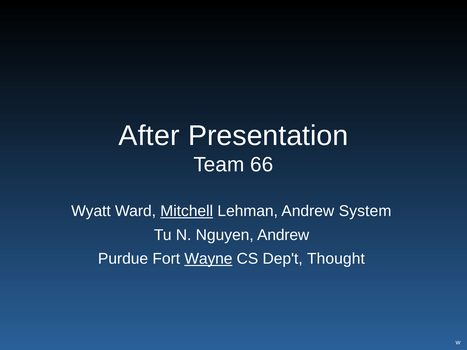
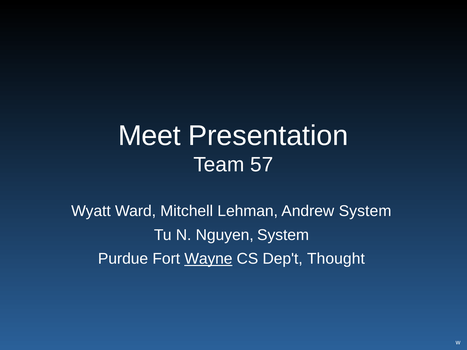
After: After -> Meet (149, 136)
66: 66 -> 57 (262, 165)
Mitchell underline: present -> none (187, 211)
Nguyen Andrew: Andrew -> System (283, 235)
